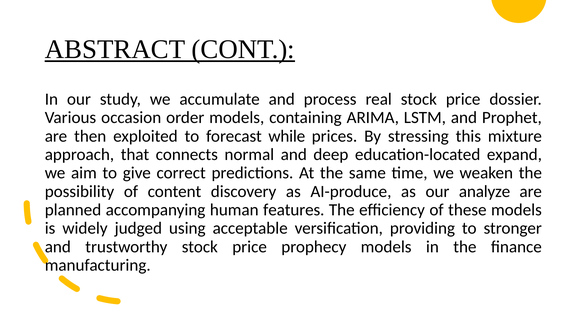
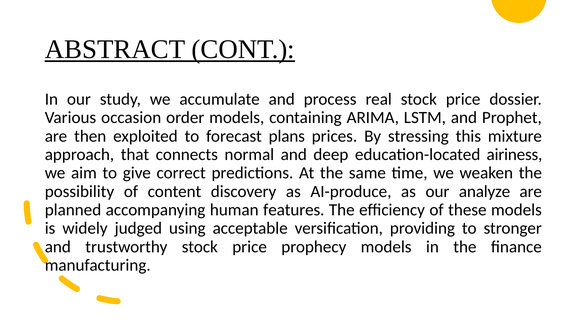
while: while -> plans (287, 136)
expand: expand -> airiness (514, 155)
